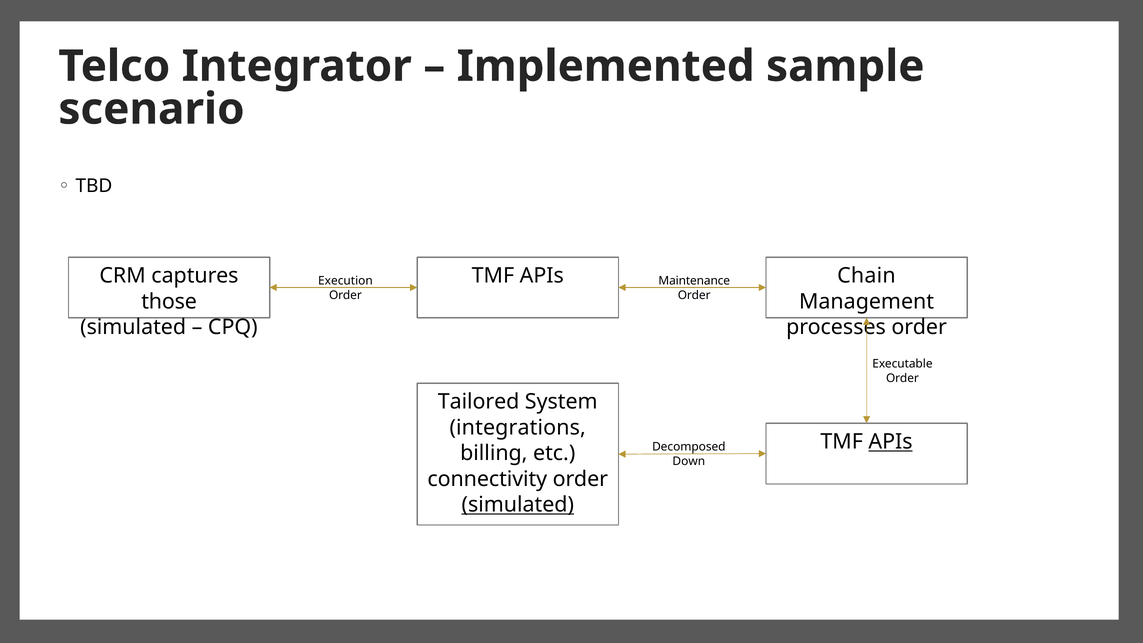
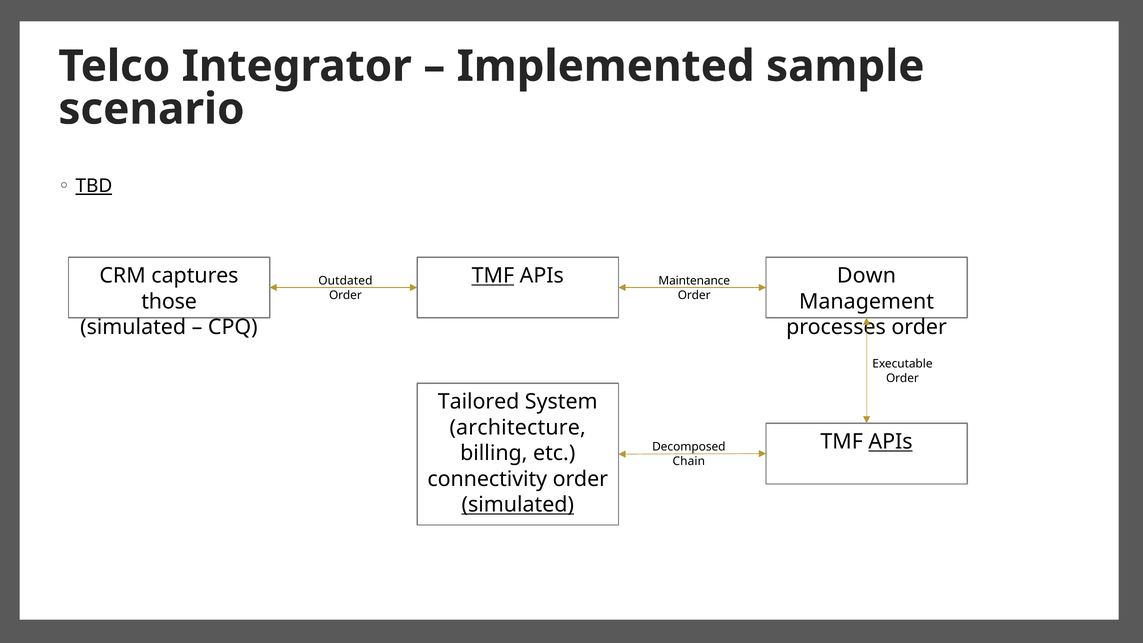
TBD underline: none -> present (94, 186)
TMF underline: none -> present (493, 276)
Chain: Chain -> Down (867, 276)
Execution: Execution -> Outdated (345, 281)
integrations: integrations -> architecture (518, 428)
Down: Down -> Chain (689, 461)
